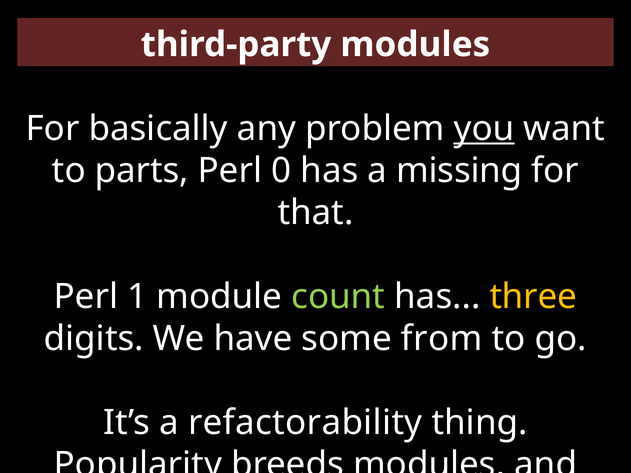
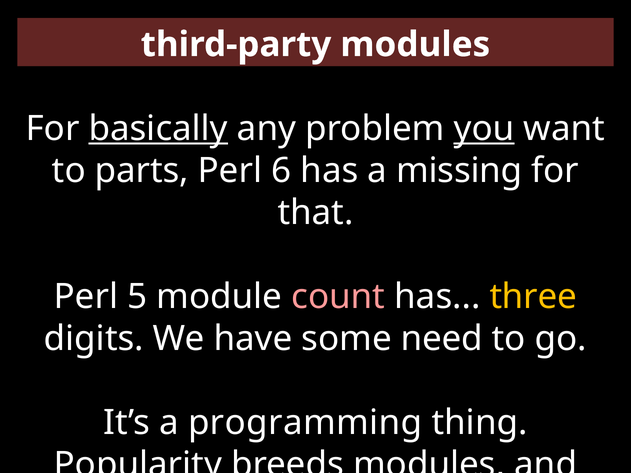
basically underline: none -> present (158, 129)
0: 0 -> 6 (281, 171)
1: 1 -> 5 (137, 297)
count colour: light green -> pink (338, 297)
from: from -> need (442, 339)
refactorability: refactorability -> programming (305, 423)
